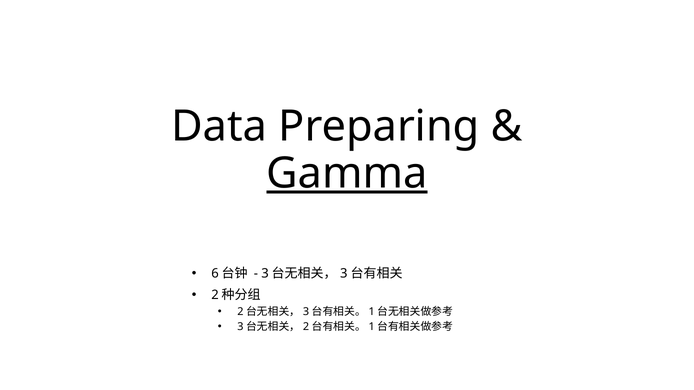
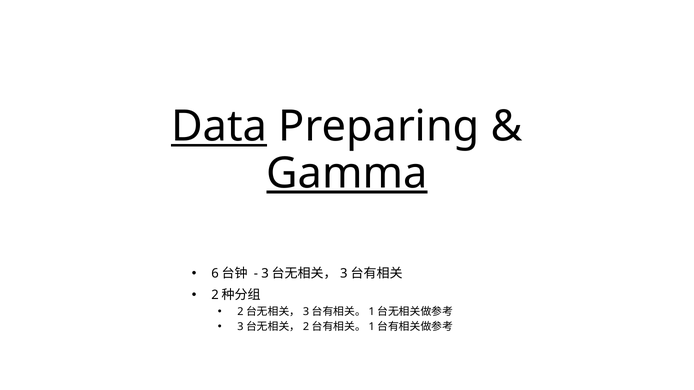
Data underline: none -> present (219, 127)
